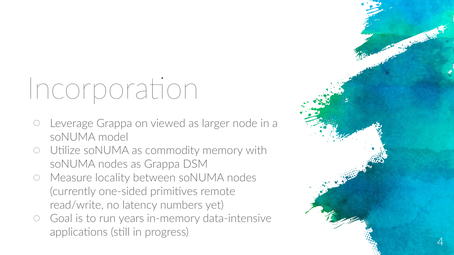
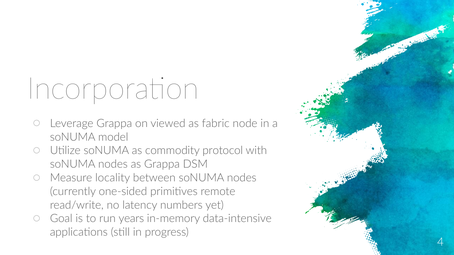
larger: larger -> fabric (216, 124)
memory: memory -> protocol (223, 151)
